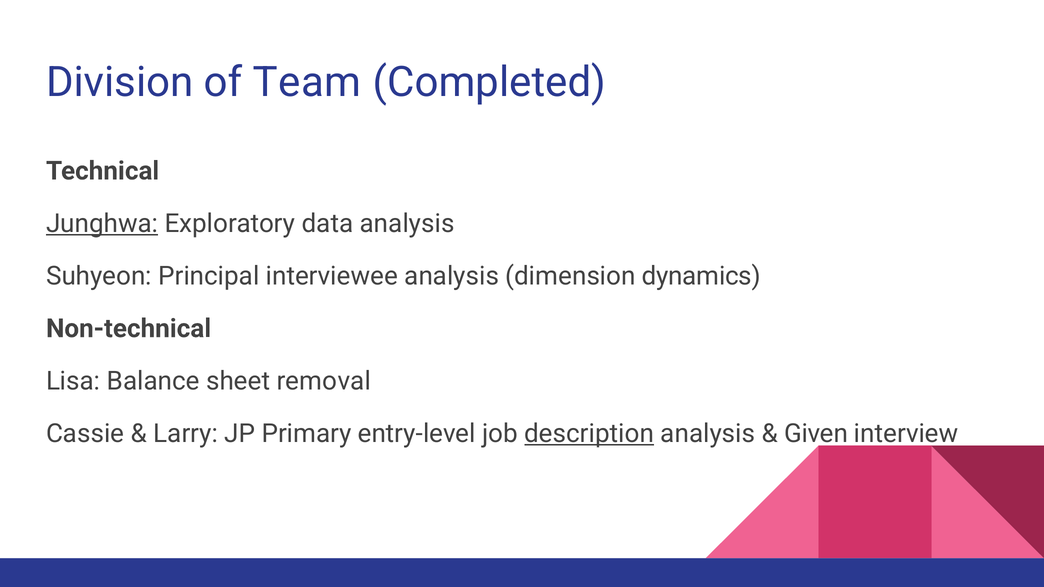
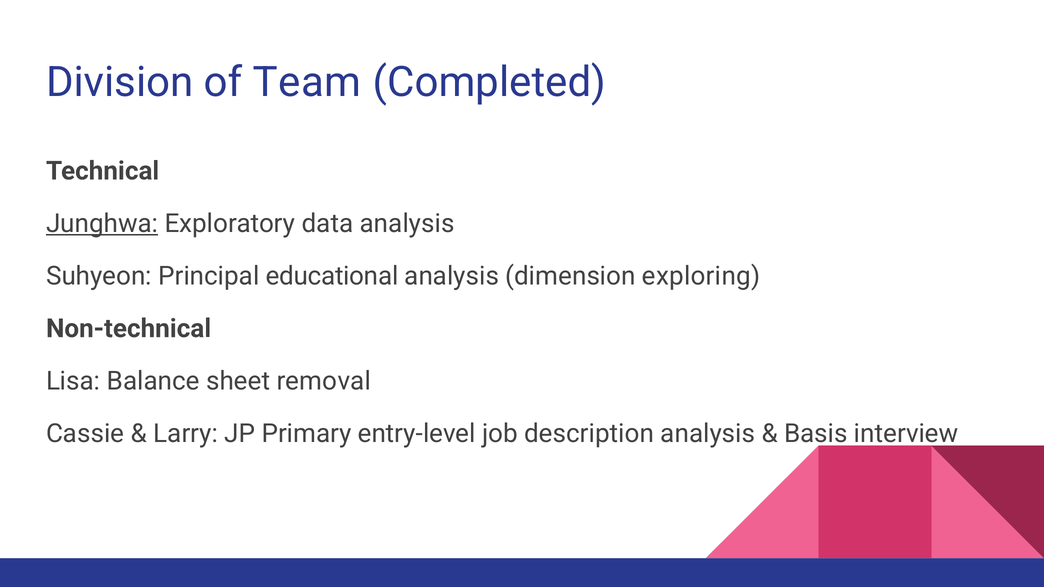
interviewee: interviewee -> educational (332, 276)
dynamics: dynamics -> exploring (701, 276)
description underline: present -> none (589, 434)
Given: Given -> Basis (816, 434)
